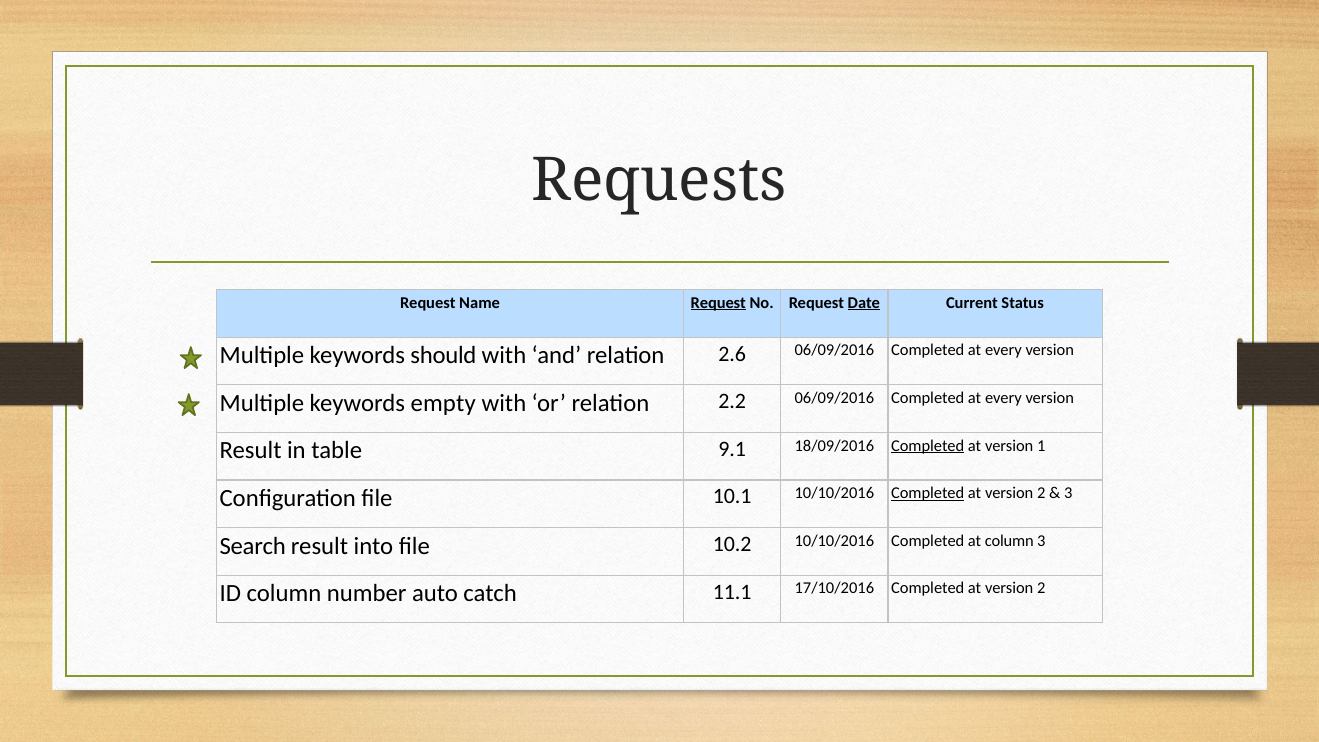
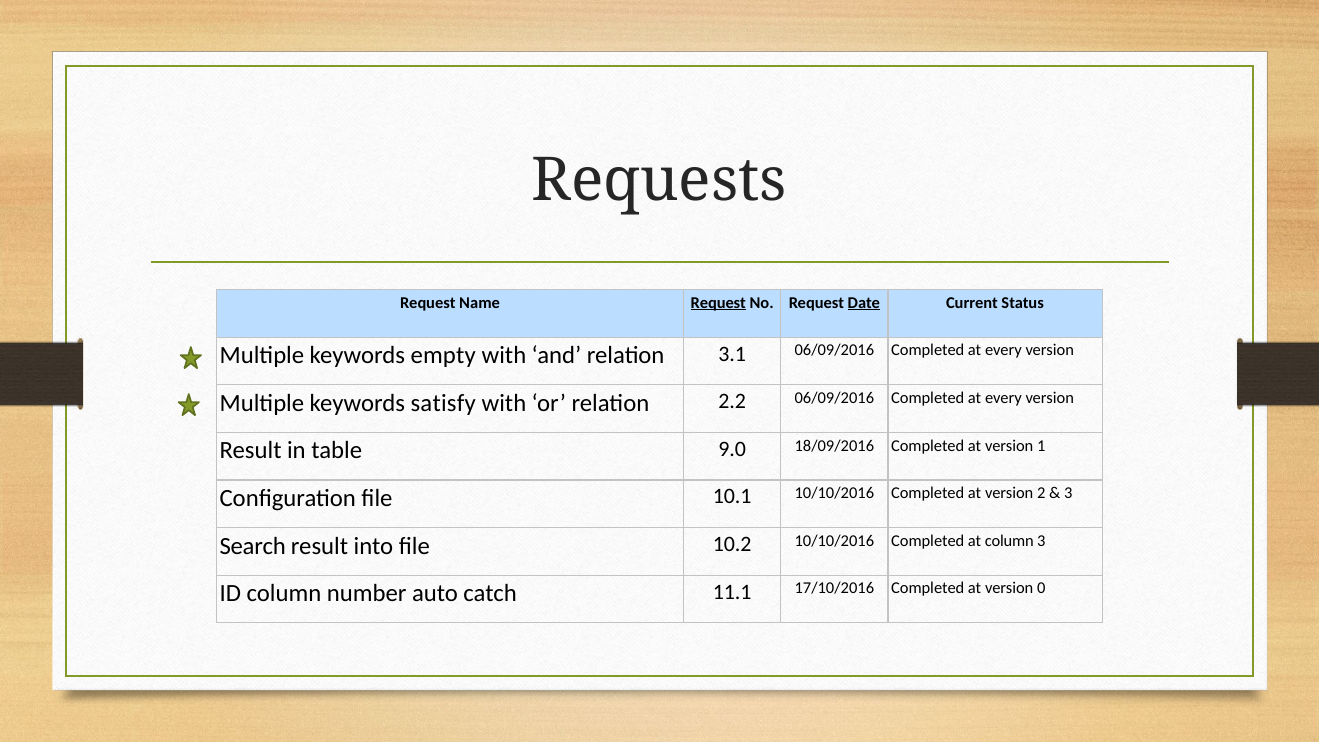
should: should -> empty (443, 356)
2.6: 2.6 -> 3.1 (732, 354)
empty: empty -> satisfy (443, 403)
9.1: 9.1 -> 9.0 (732, 449)
Completed underline: present -> none (928, 446)
Completed underline: present -> none (928, 493)
2: 2 -> 0 (1041, 588)
